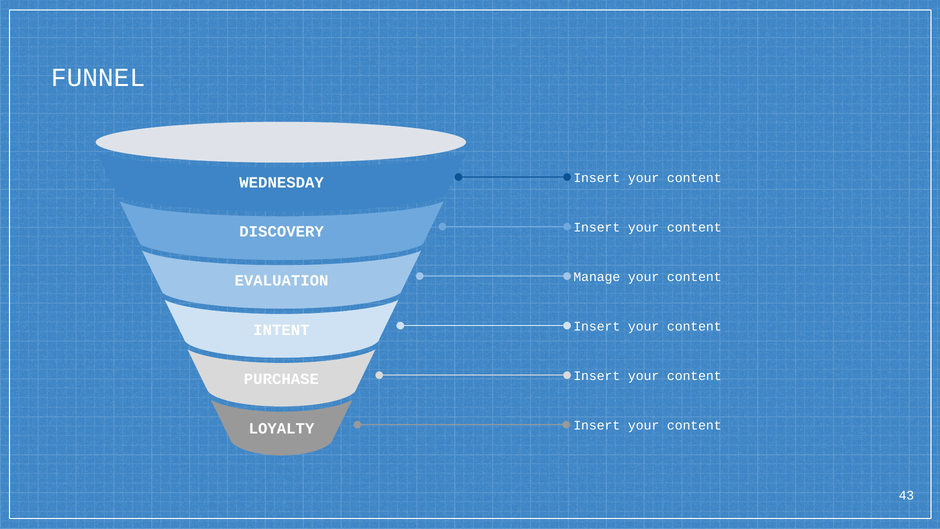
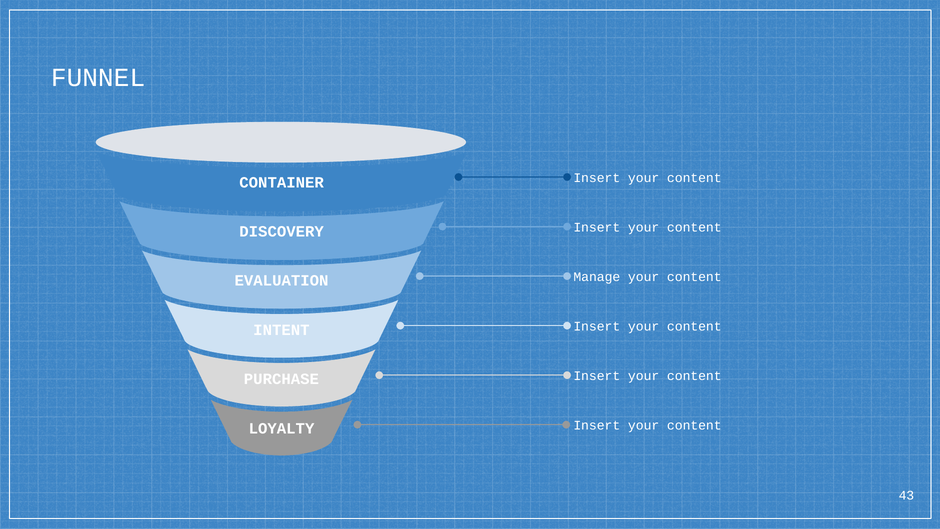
WEDNESDAY: WEDNESDAY -> CONTAINER (282, 183)
